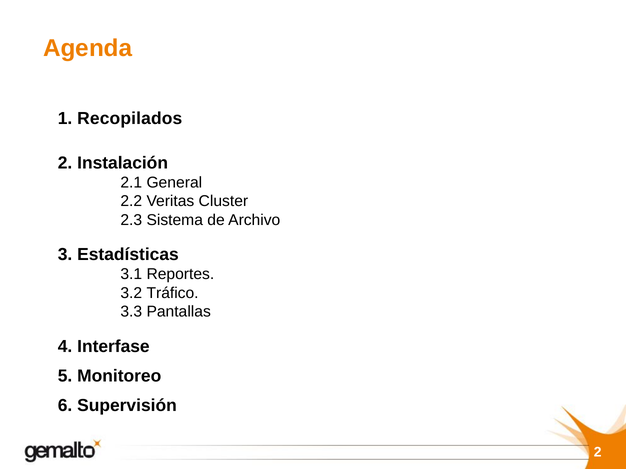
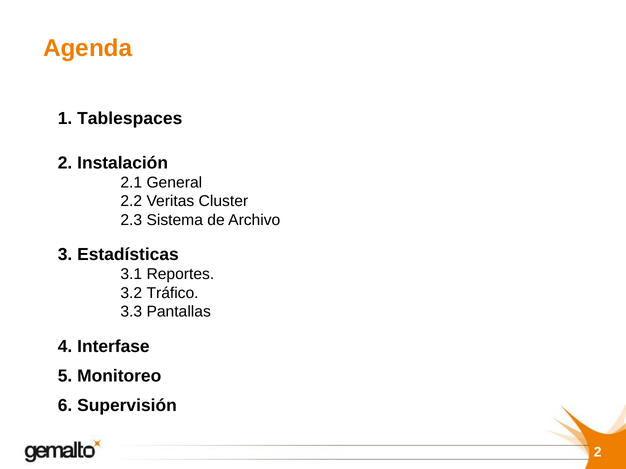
Recopilados: Recopilados -> Tablespaces (130, 119)
